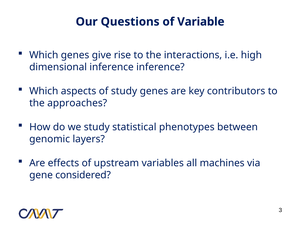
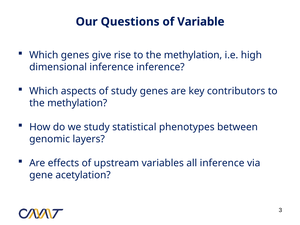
rise to the interactions: interactions -> methylation (193, 55)
approaches: approaches -> methylation (77, 103)
all machines: machines -> inference (222, 163)
considered: considered -> acetylation (83, 175)
